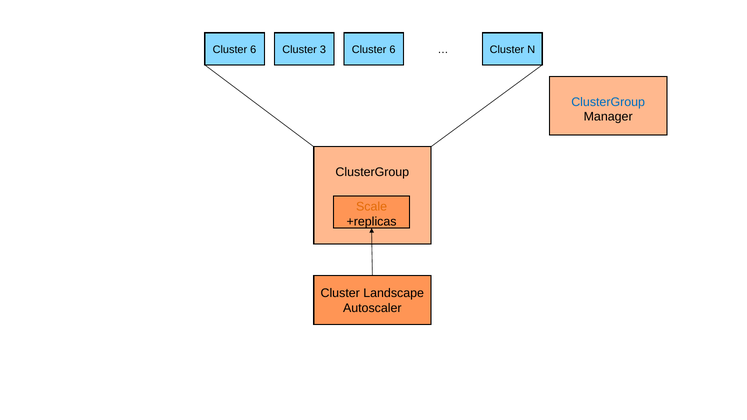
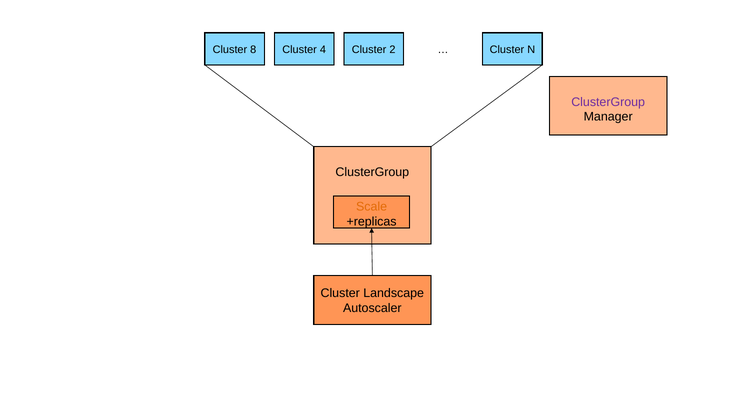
6: 6 -> 8 (253, 50)
3: 3 -> 4 (323, 50)
6: 6 -> 2 (392, 50)
ClusterGroup colour: blue -> purple (608, 102)
